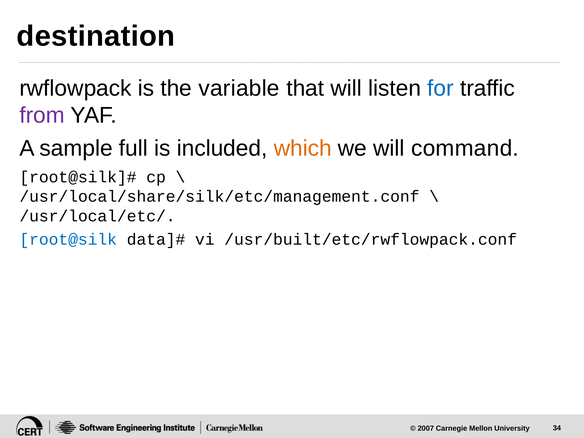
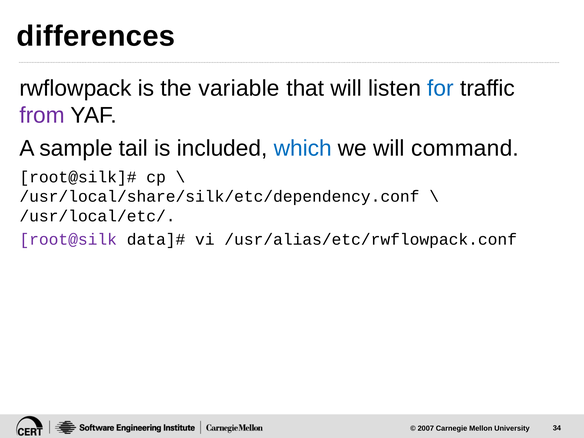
destination: destination -> differences (96, 36)
full: full -> tail (133, 148)
which colour: orange -> blue (303, 148)
/usr/local/share/silk/etc/management.conf: /usr/local/share/silk/etc/management.conf -> /usr/local/share/silk/etc/dependency.conf (219, 197)
root@silk colour: blue -> purple (68, 240)
/usr/built/etc/rwflowpack.conf: /usr/built/etc/rwflowpack.conf -> /usr/alias/etc/rwflowpack.conf (371, 240)
